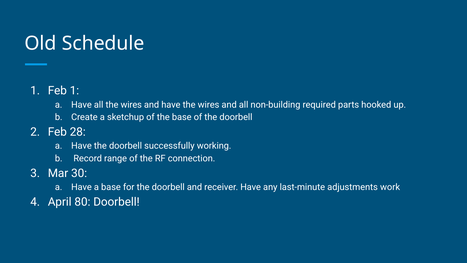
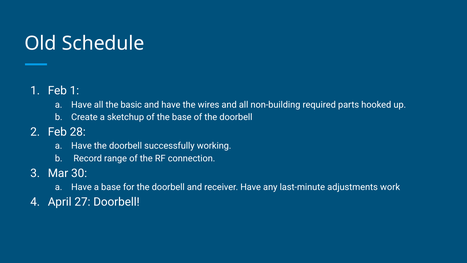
all the wires: wires -> basic (131, 105)
80: 80 -> 27 (82, 202)
